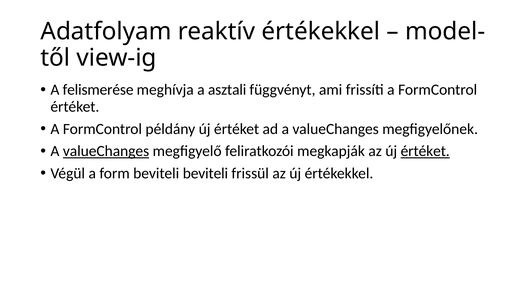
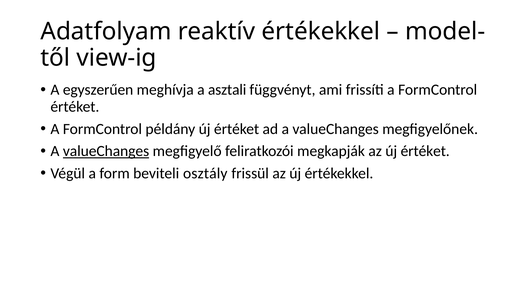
felismerése: felismerése -> egyszerűen (98, 90)
értéket underline: present -> none (425, 151)
beviteli beviteli: beviteli -> osztály (205, 173)
